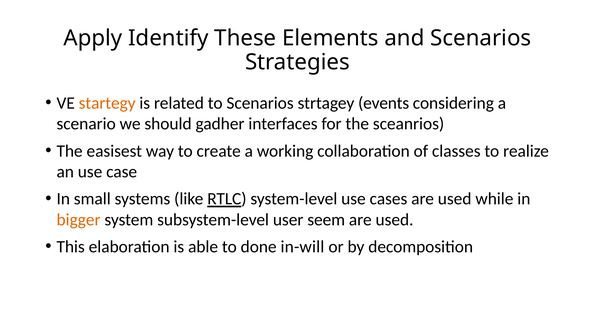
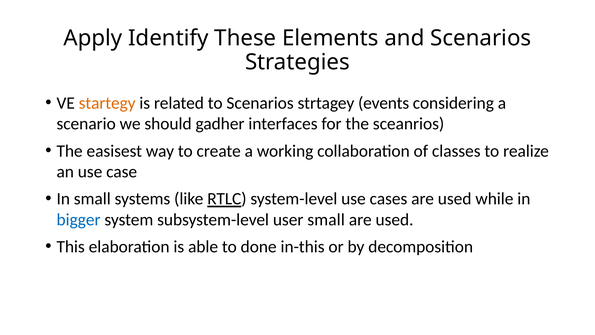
bigger colour: orange -> blue (79, 220)
user seem: seem -> small (326, 220)
in-will: in-will -> in-this (303, 247)
